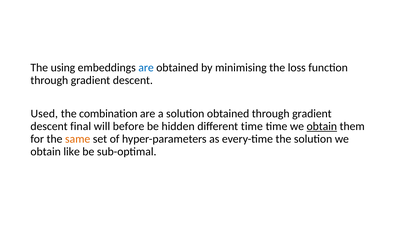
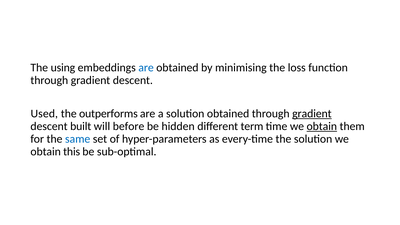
combination: combination -> outperforms (108, 114)
gradient underline: none -> present (312, 114)
final: final -> built (81, 126)
different time: time -> term (252, 126)
same colour: orange -> blue (78, 139)
like: like -> this (72, 152)
